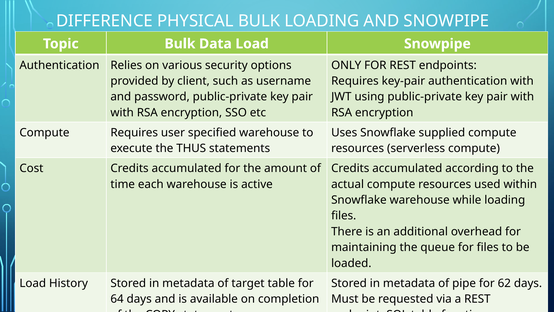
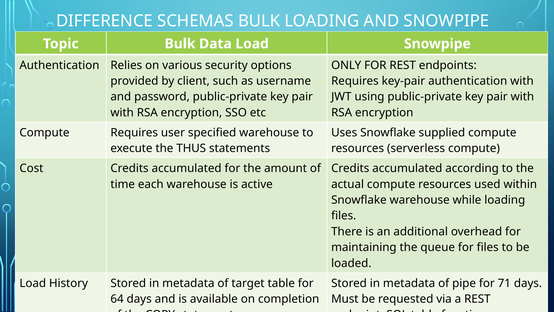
PHYSICAL: PHYSICAL -> SCHEMAS (195, 21)
62: 62 -> 71 (504, 283)
